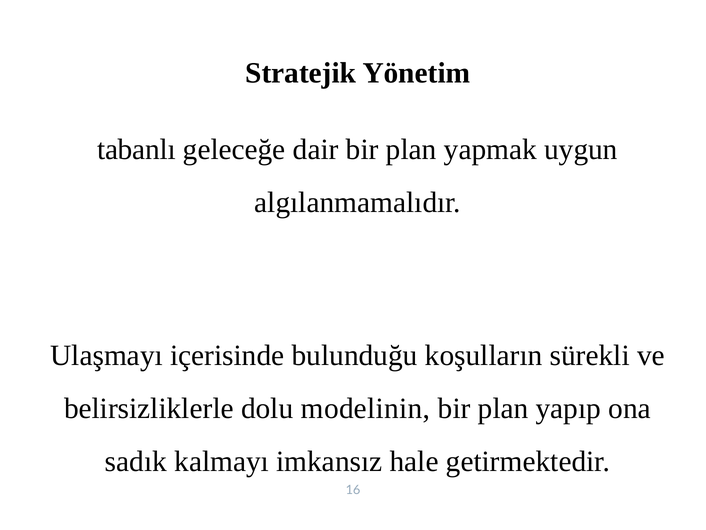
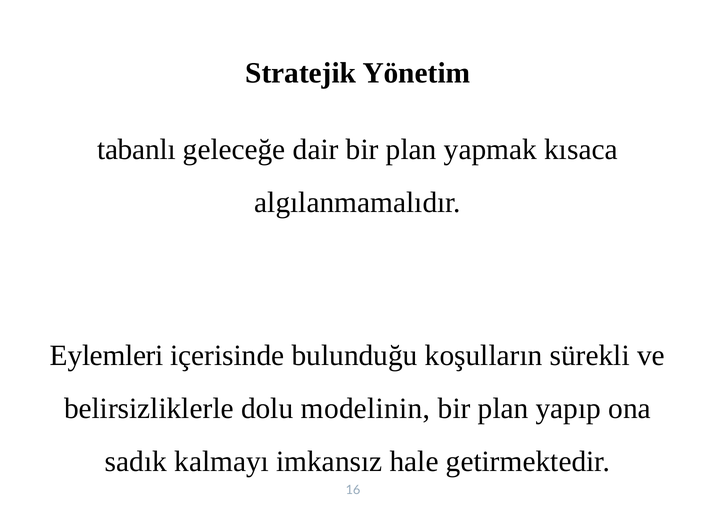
uygun: uygun -> kısaca (581, 149)
Ulaşmayı: Ulaşmayı -> Eylemleri (107, 355)
